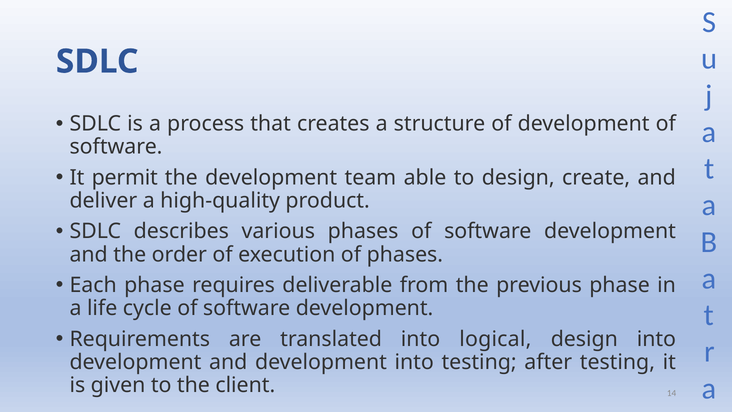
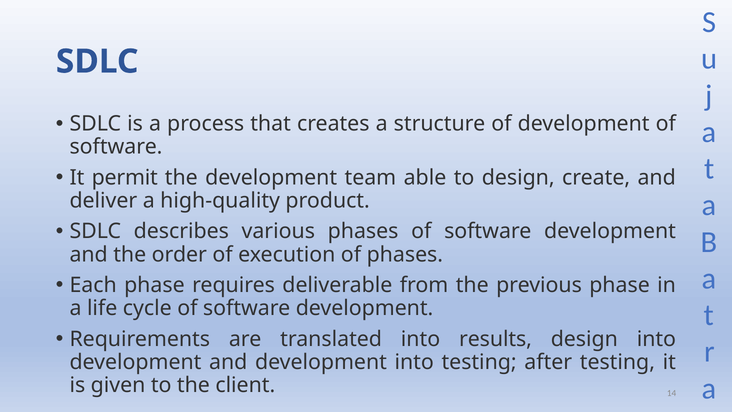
logical: logical -> results (495, 339)
